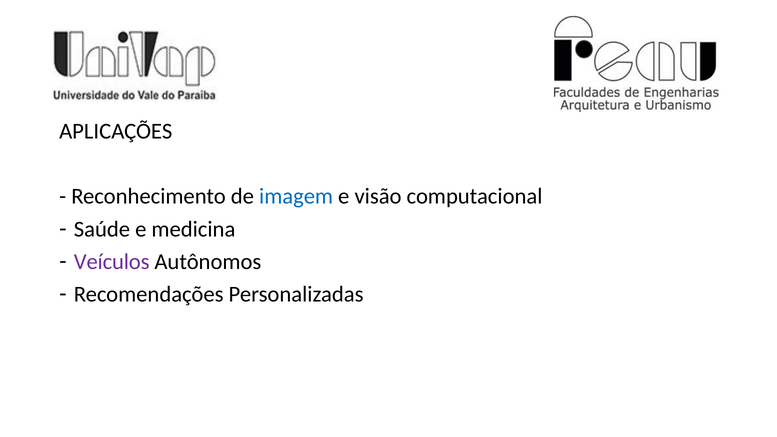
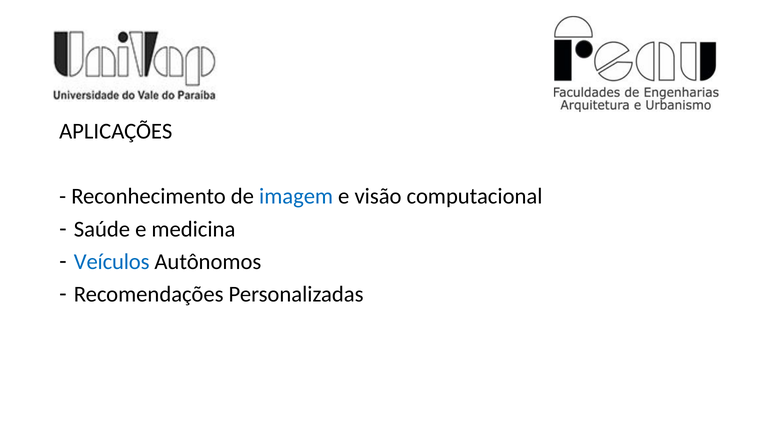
Veículos colour: purple -> blue (112, 262)
